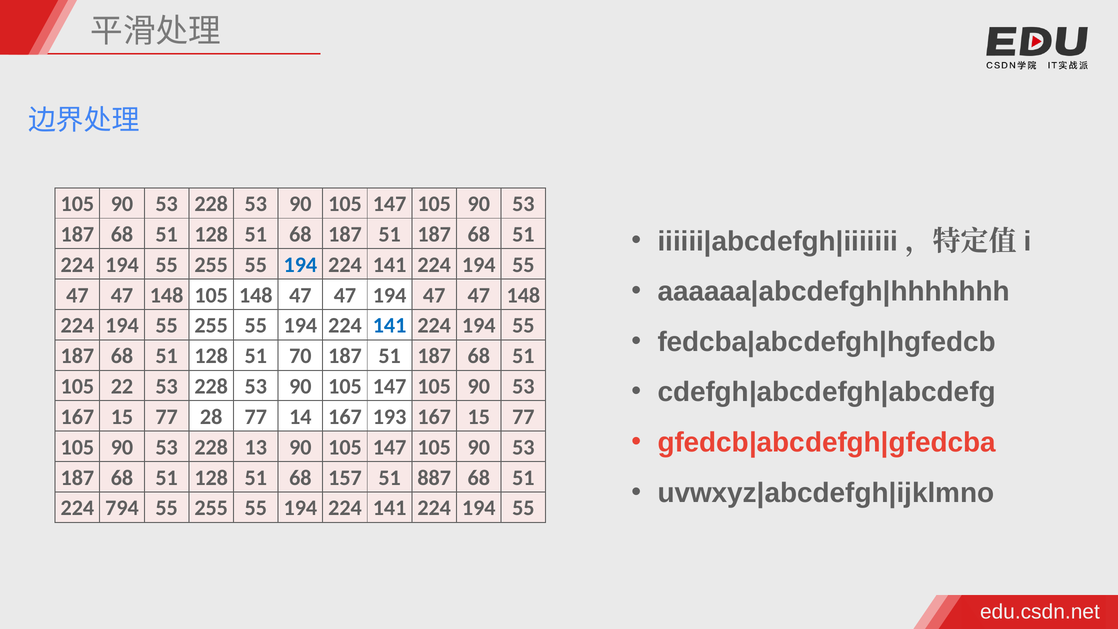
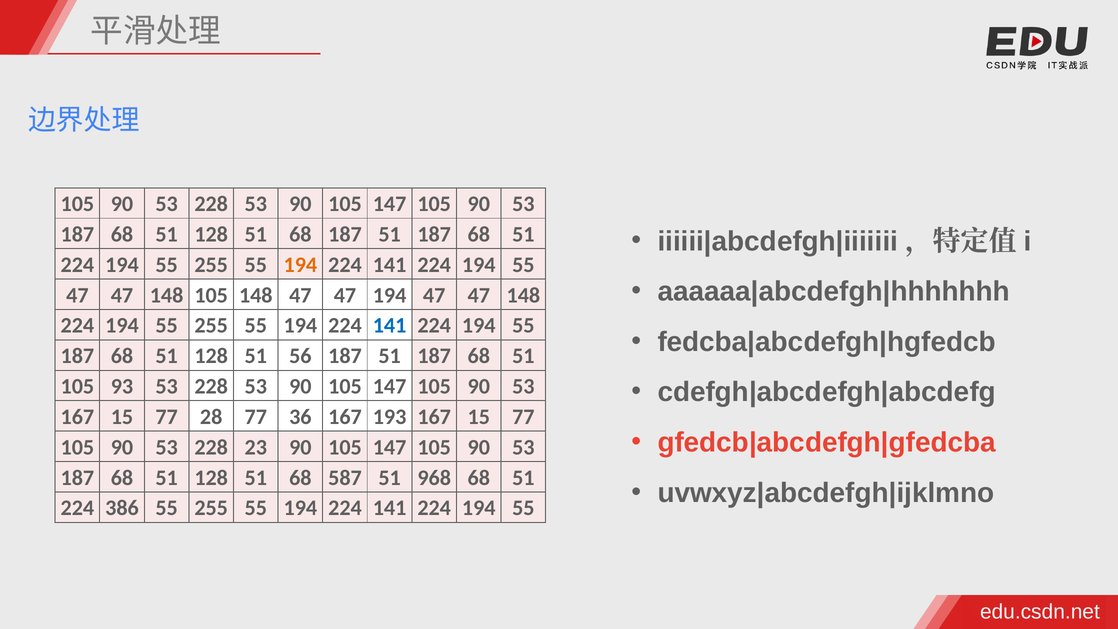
194 colour: blue -> orange (300, 265)
70: 70 -> 56 (300, 356)
22: 22 -> 93 (122, 386)
14: 14 -> 36 (300, 417)
13: 13 -> 23 (256, 447)
157: 157 -> 587 (345, 478)
887: 887 -> 968 (434, 478)
794: 794 -> 386 (122, 508)
